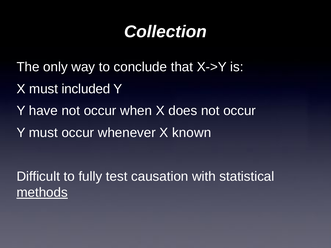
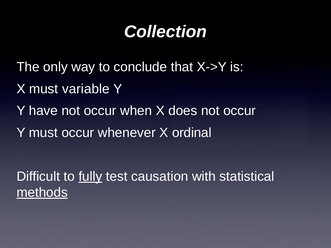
included: included -> variable (86, 89)
known: known -> ordinal (192, 133)
fully underline: none -> present (90, 177)
